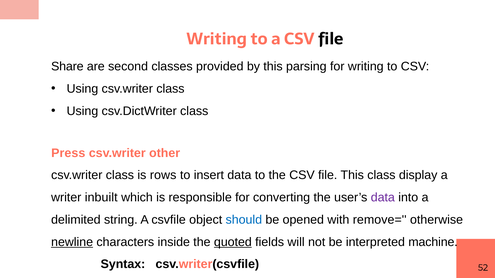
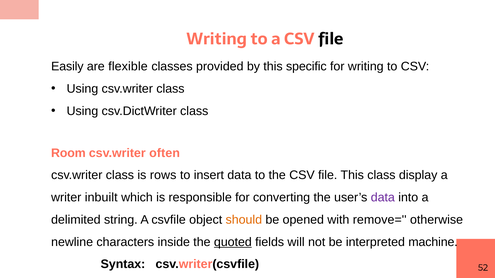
Share: Share -> Easily (67, 67)
second: second -> flexible (128, 67)
parsing: parsing -> specific (306, 67)
Press: Press -> Room (68, 153)
other: other -> often (165, 153)
should colour: blue -> orange (244, 220)
newline underline: present -> none (72, 242)
